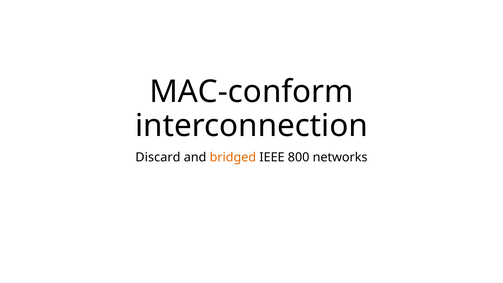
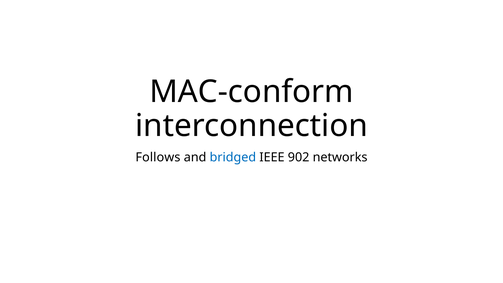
Discard: Discard -> Follows (158, 157)
bridged colour: orange -> blue (233, 157)
800: 800 -> 902 (299, 157)
